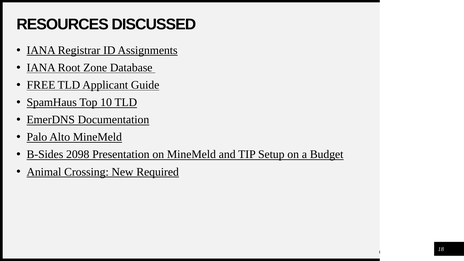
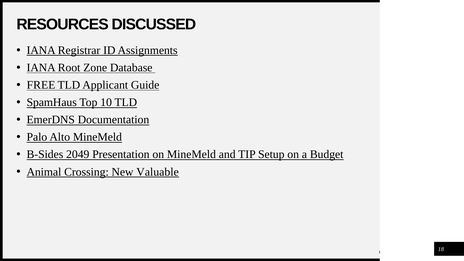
2098: 2098 -> 2049 (78, 154)
Required: Required -> Valuable (158, 172)
